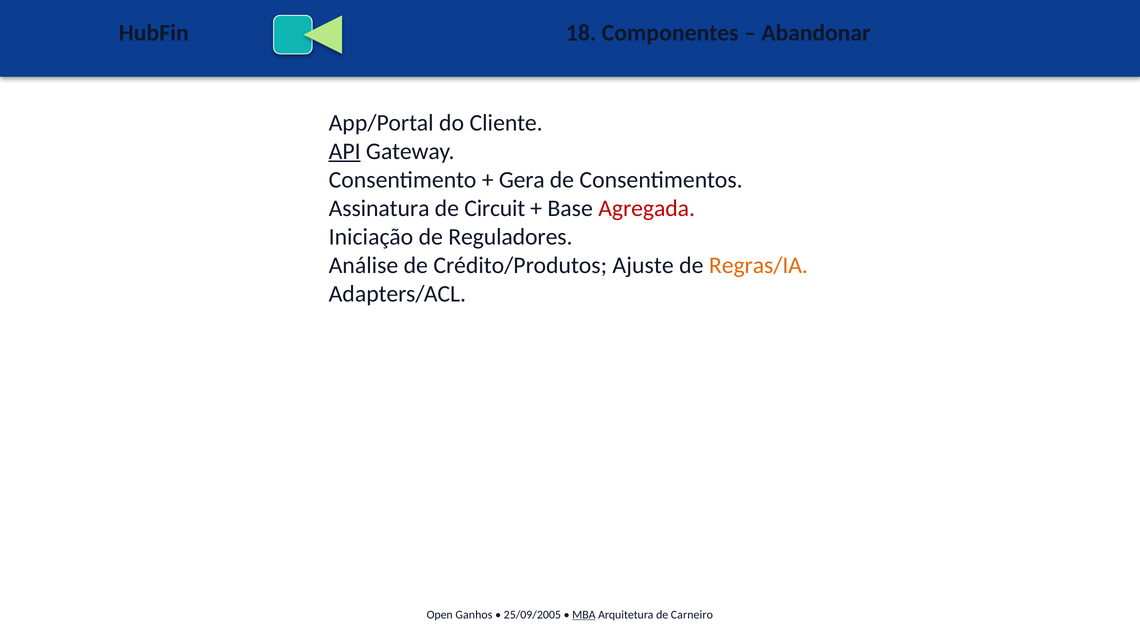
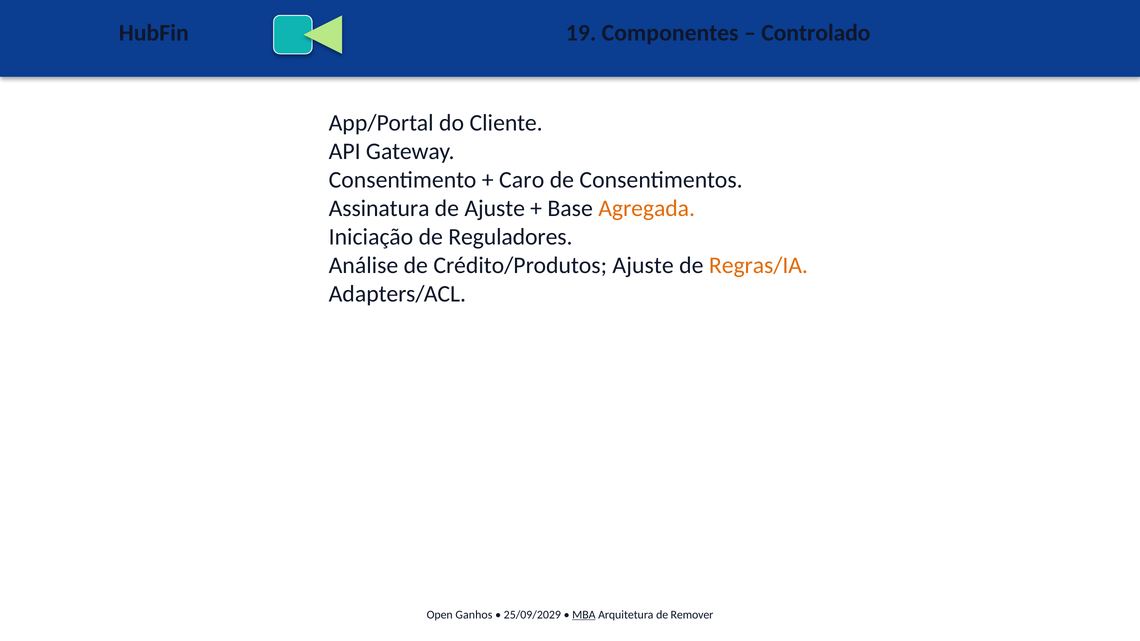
18: 18 -> 19 (581, 33)
Abandonar: Abandonar -> Controlado (816, 33)
API underline: present -> none (345, 151)
Gera: Gera -> Caro (522, 180)
de Circuit: Circuit -> Ajuste (495, 208)
Agregada colour: red -> orange (647, 208)
25/09/2005: 25/09/2005 -> 25/09/2029 (532, 615)
Carneiro: Carneiro -> Remover (692, 615)
